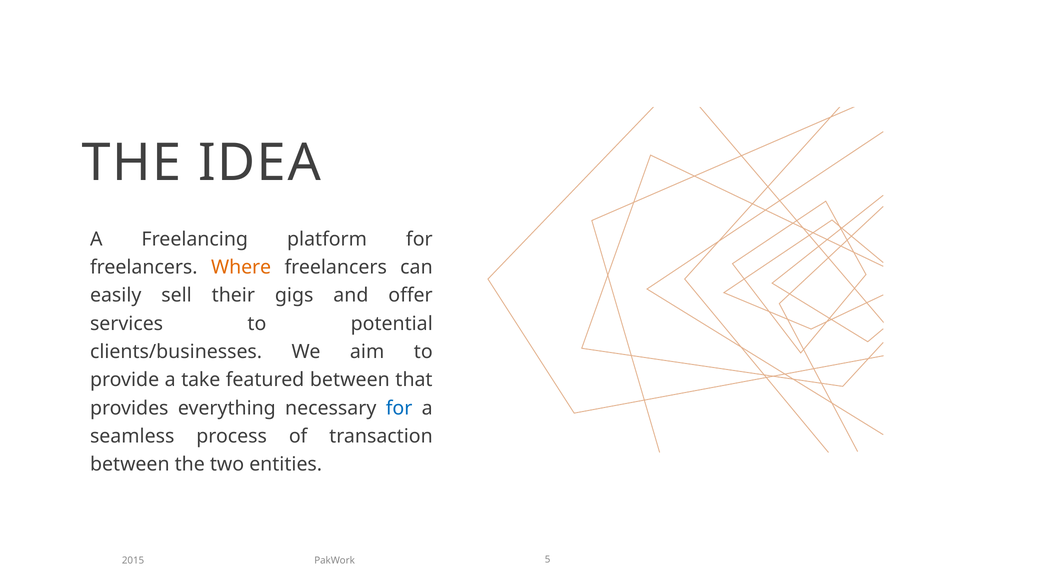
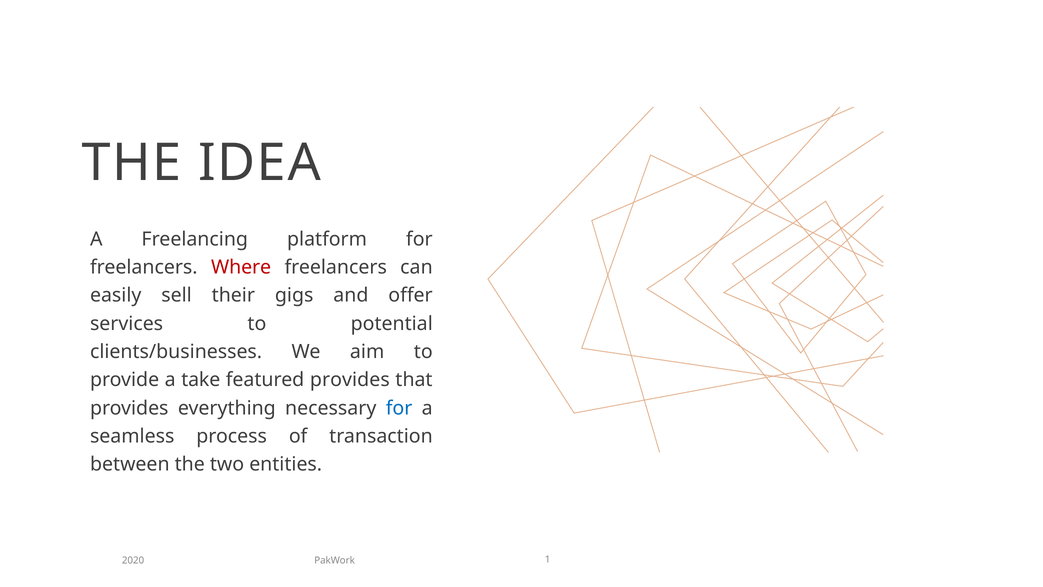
Where colour: orange -> red (241, 267)
featured between: between -> provides (350, 380)
2015: 2015 -> 2020 (133, 560)
5: 5 -> 1 (548, 559)
